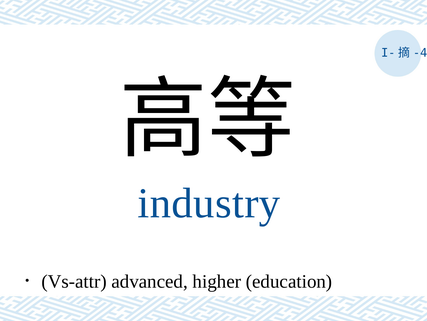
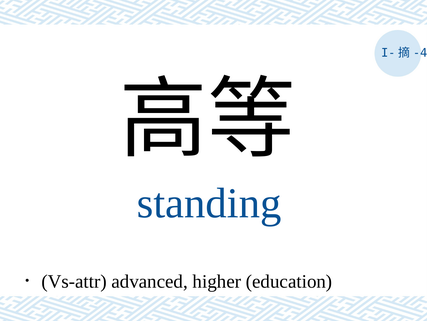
industry: industry -> standing (209, 203)
